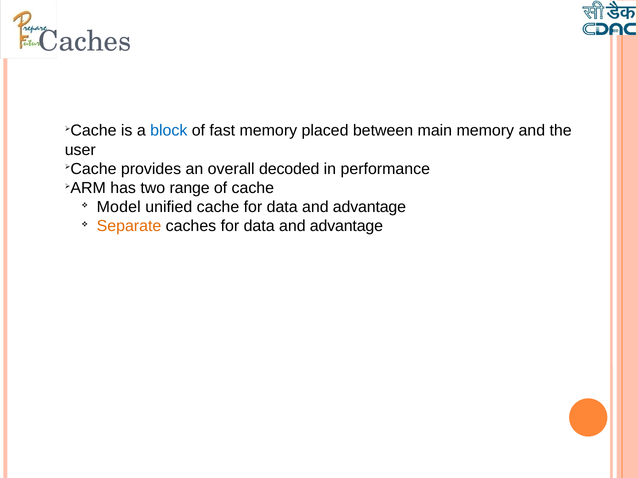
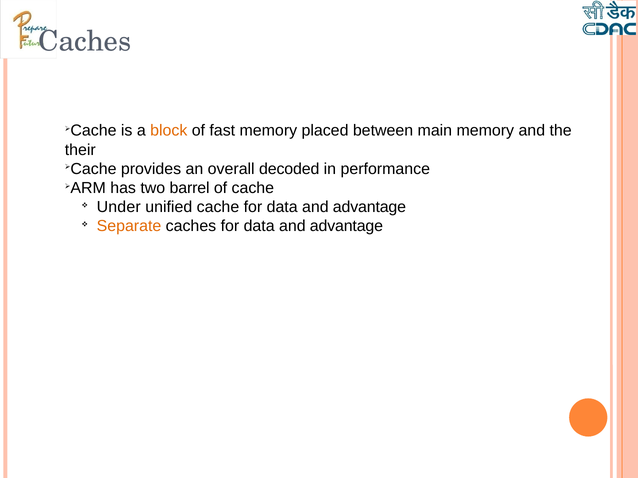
block colour: blue -> orange (169, 131)
user: user -> their (80, 150)
range: range -> barrel (190, 188)
Model: Model -> Under (119, 207)
